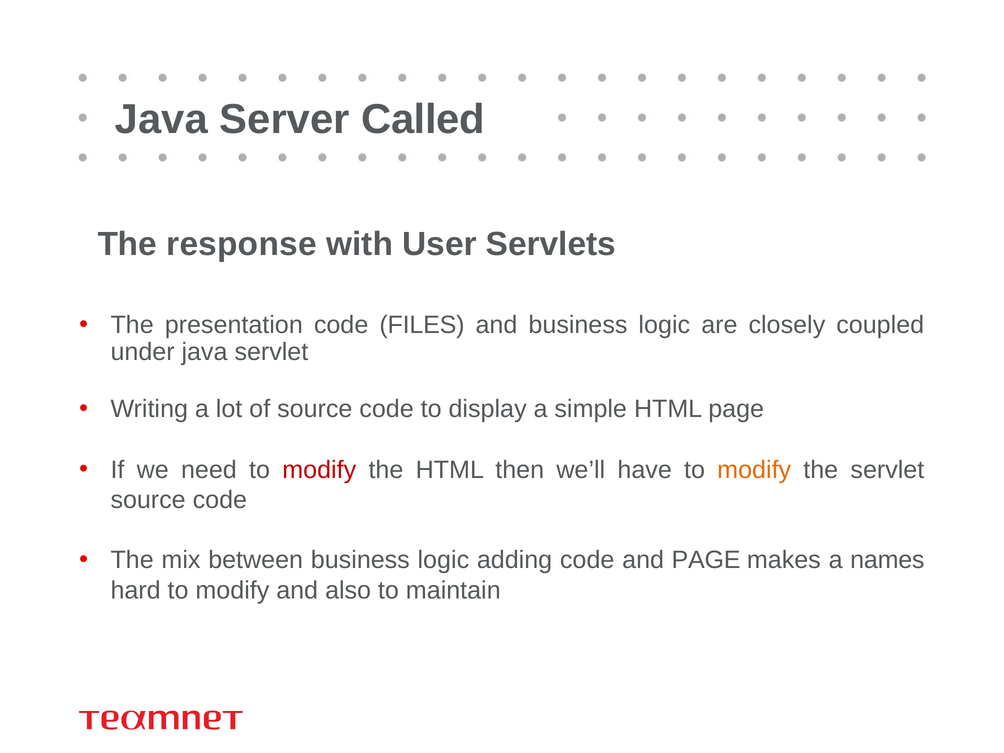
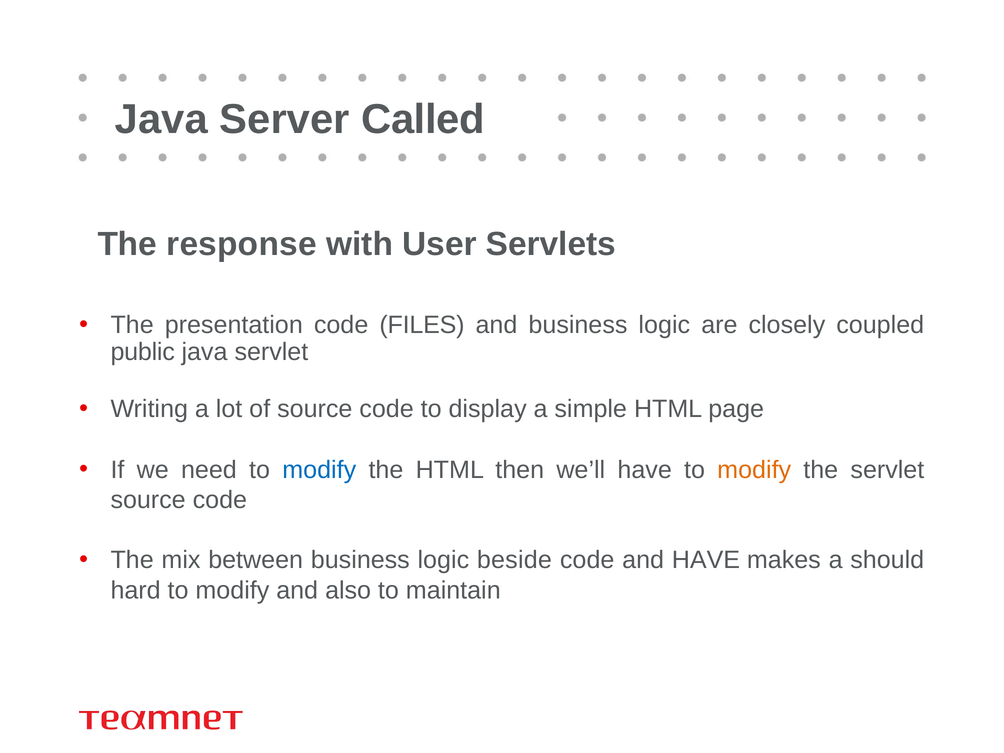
under: under -> public (143, 352)
modify colour: red -> blue (319, 470)
adding: adding -> beside (514, 560)
and PAGE: PAGE -> HAVE (706, 560)
names: names -> should (887, 560)
